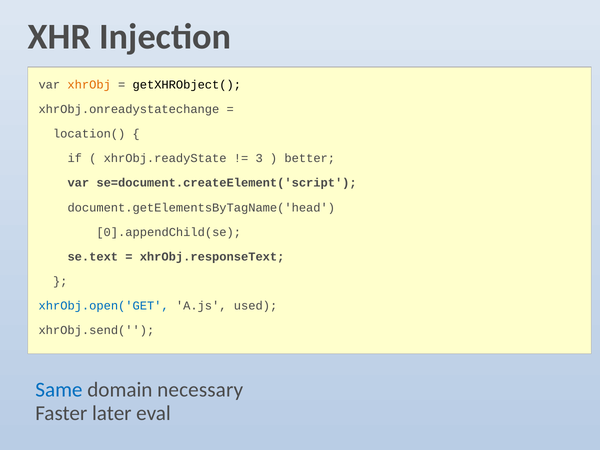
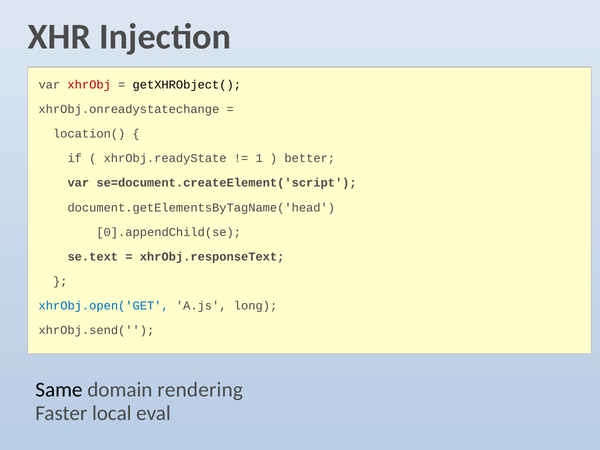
xhrObj colour: orange -> red (89, 85)
3: 3 -> 1 (259, 158)
used: used -> long (256, 306)
Same colour: blue -> black (59, 390)
necessary: necessary -> rendering (200, 390)
later: later -> local (112, 413)
